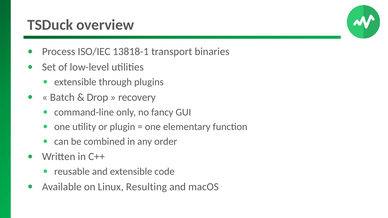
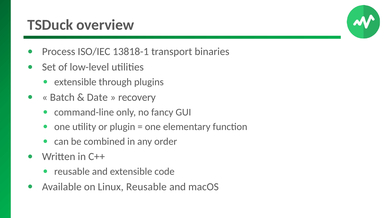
Drop: Drop -> Date (97, 97)
Linux Resulting: Resulting -> Reusable (146, 187)
